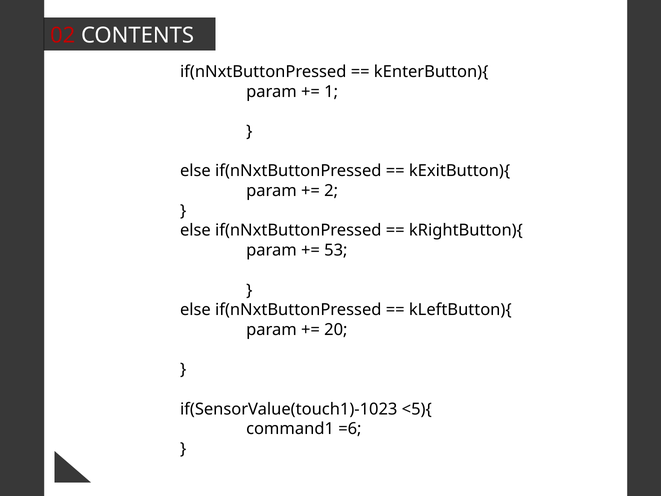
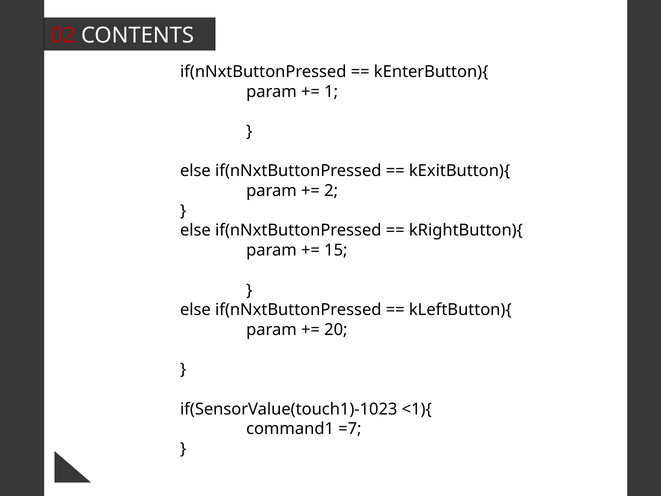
53: 53 -> 15 (336, 250)
<5){: <5){ -> <1){ (417, 409)
=6: =6 -> =7 (350, 429)
